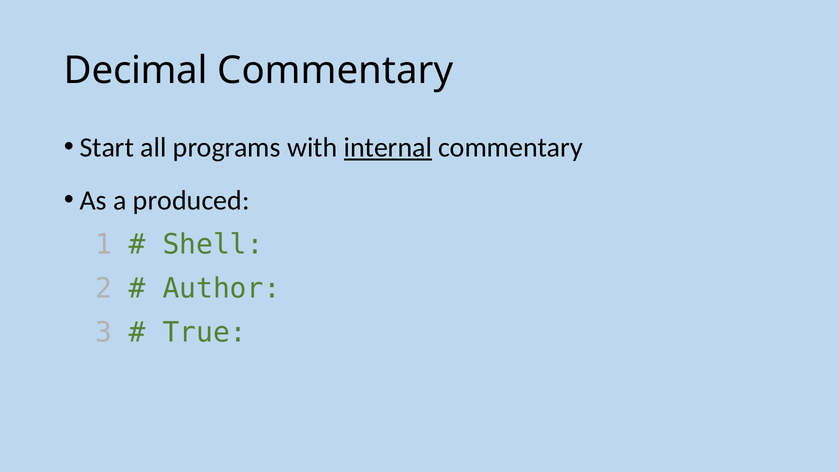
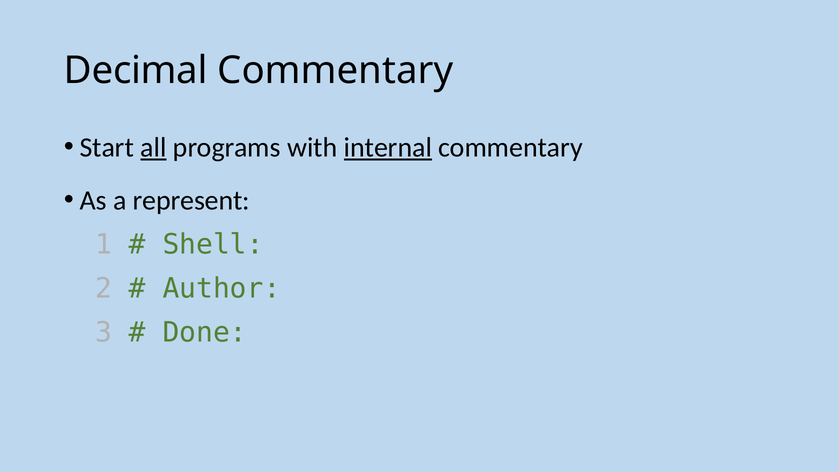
all underline: none -> present (153, 148)
produced: produced -> represent (191, 200)
True: True -> Done (205, 332)
